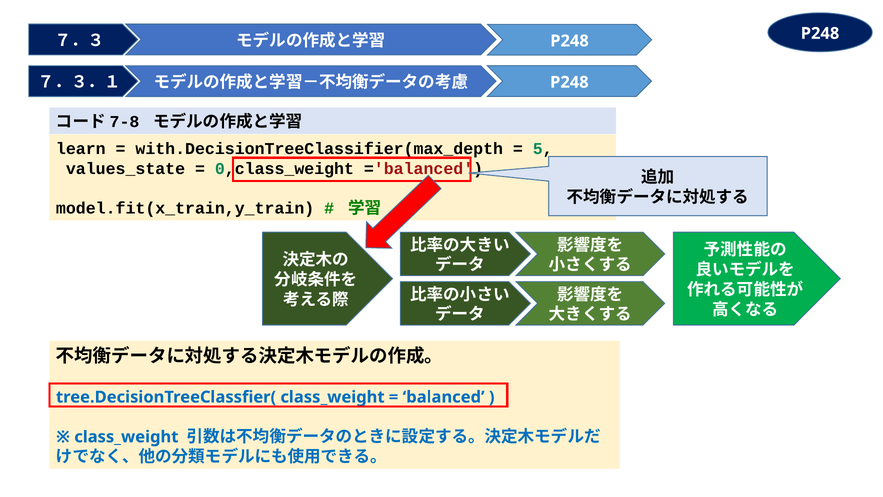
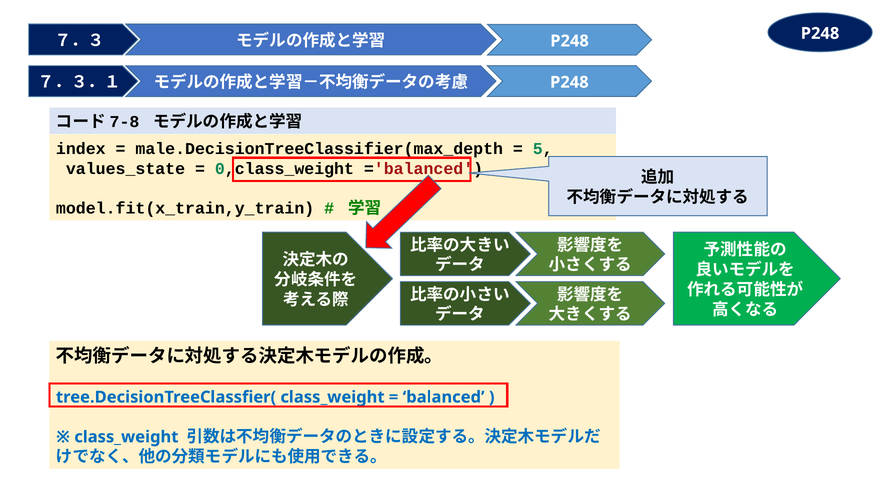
learn: learn -> index (81, 149)
with.DecisionTreeClassifier(max_depth: with.DecisionTreeClassifier(max_depth -> male.DecisionTreeClassifier(max_depth (319, 149)
